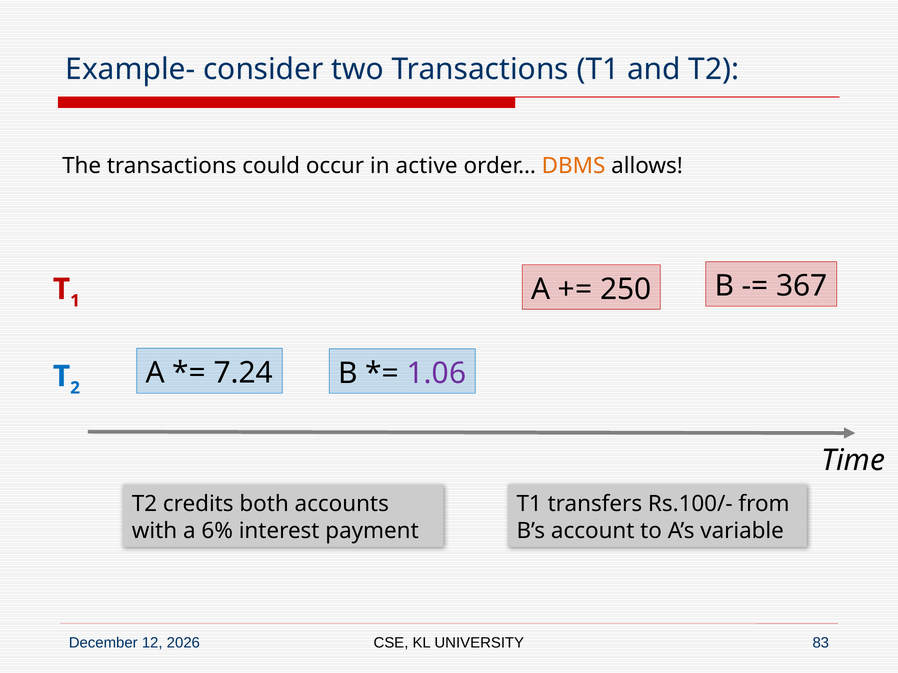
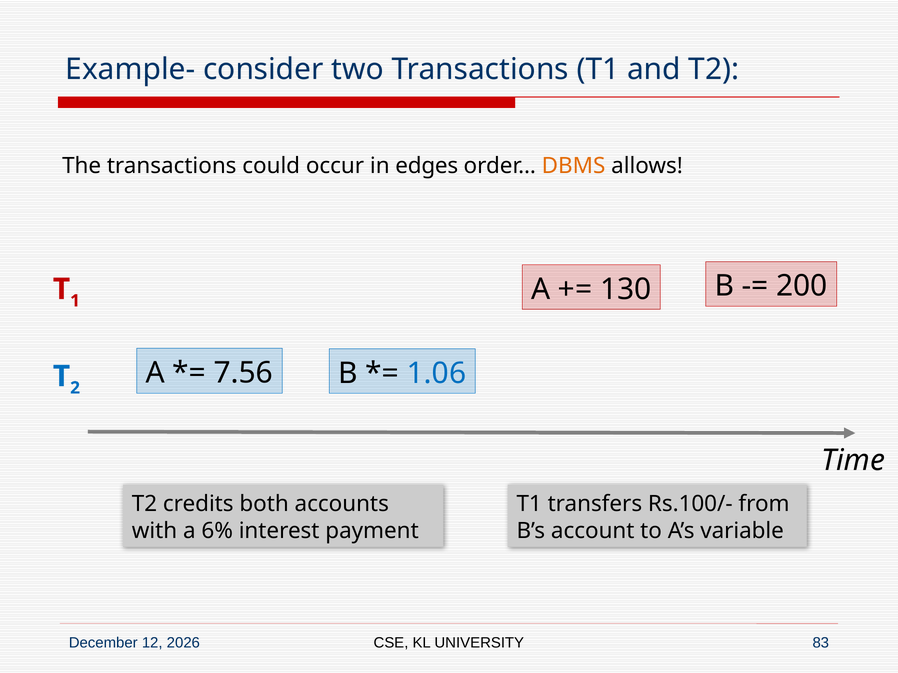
active: active -> edges (427, 166)
250: 250 -> 130 (626, 289)
367: 367 -> 200 (802, 286)
7.24: 7.24 -> 7.56 (243, 373)
1.06 colour: purple -> blue (436, 374)
